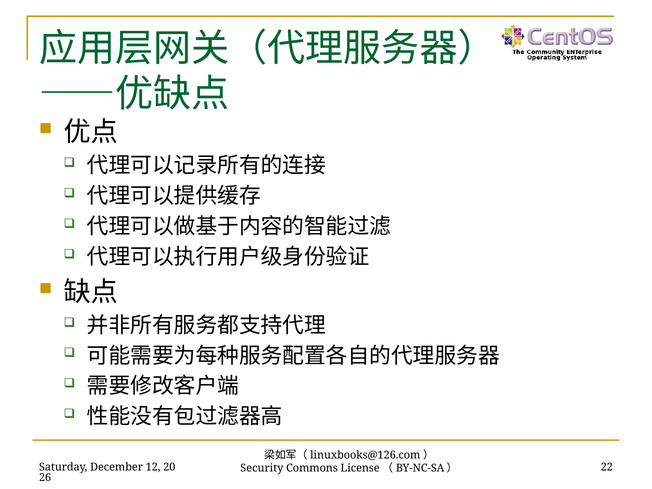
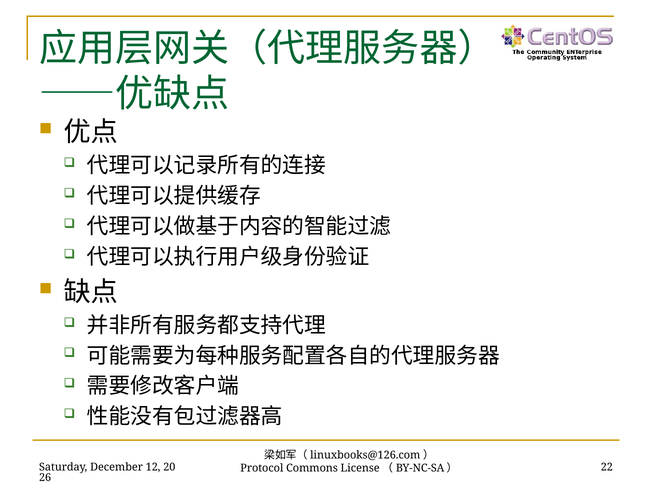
Security: Security -> Protocol (262, 468)
